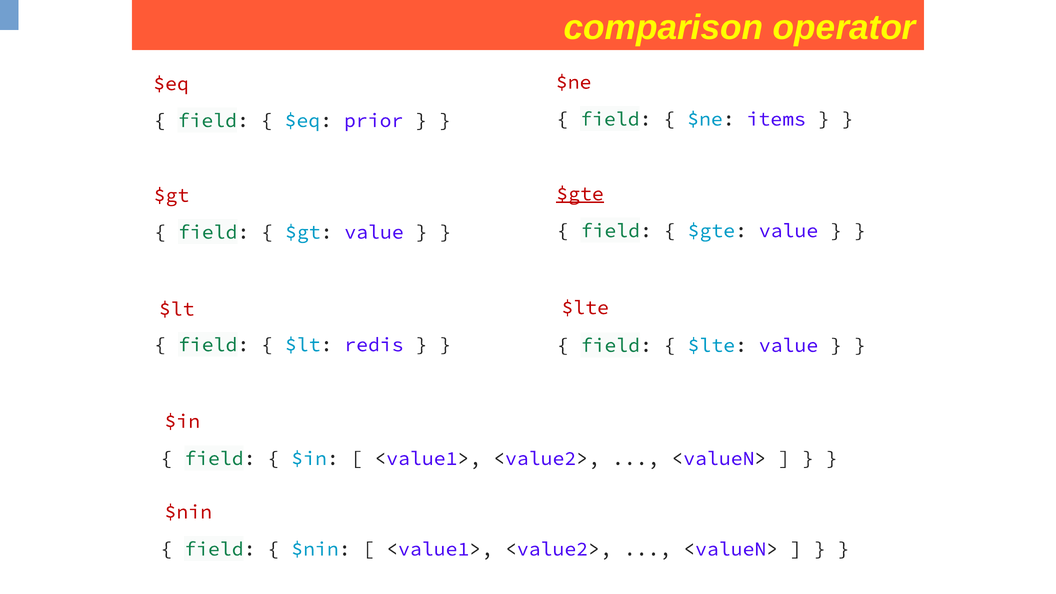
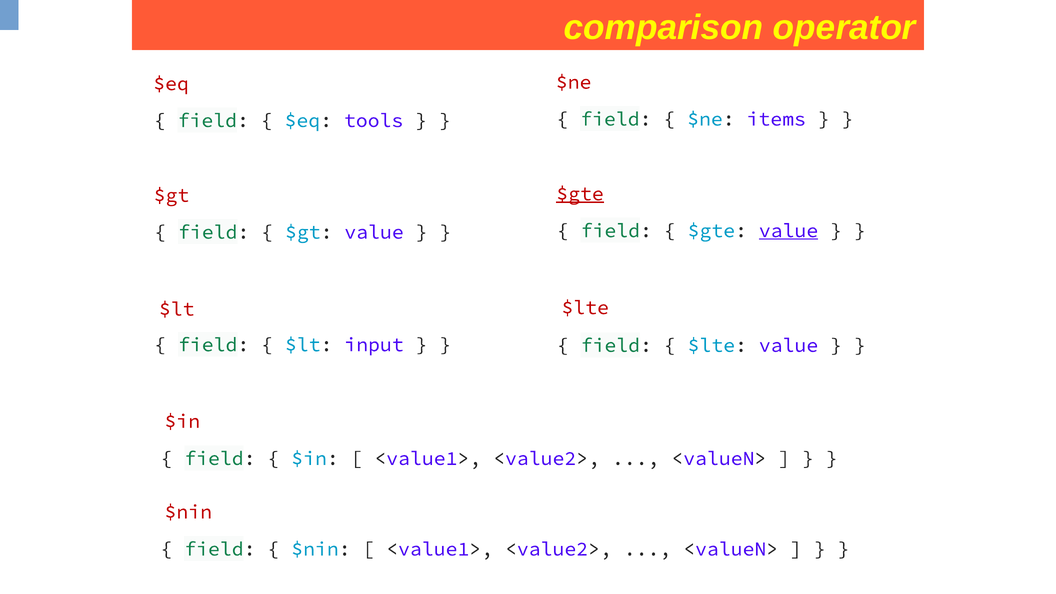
prior: prior -> tools (374, 120)
value underline: none -> present (789, 231)
redis: redis -> input (374, 345)
